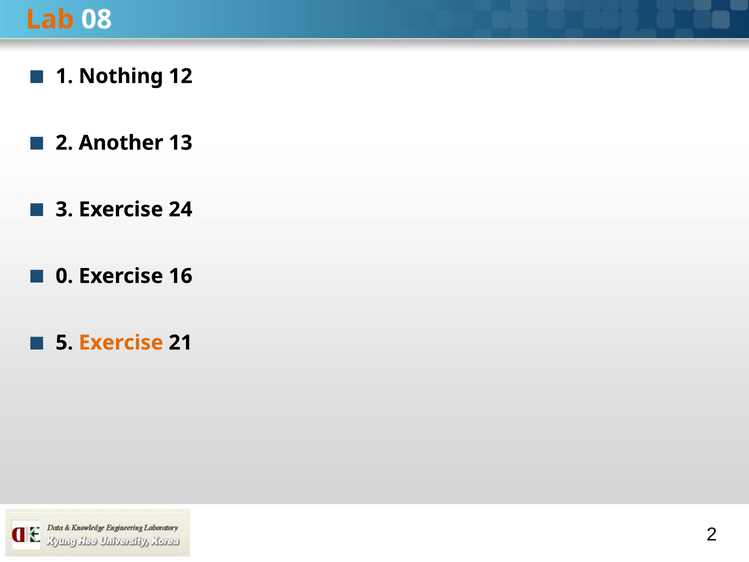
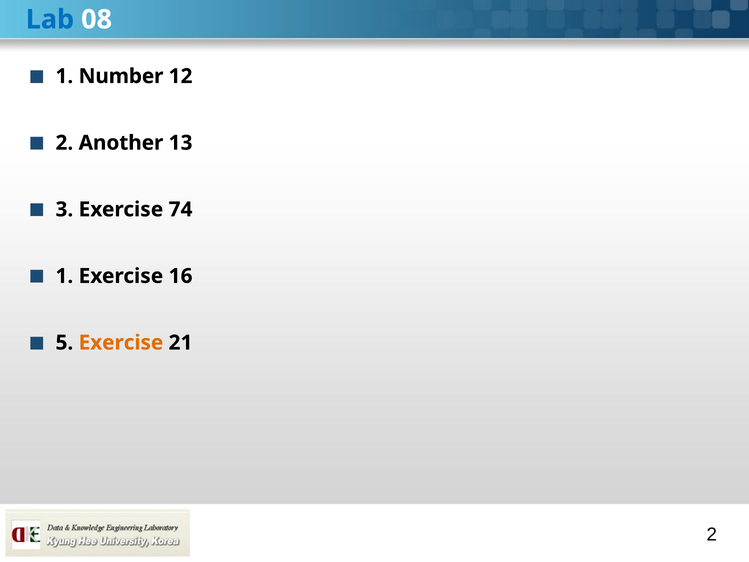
Lab colour: orange -> blue (50, 19)
Nothing: Nothing -> Number (121, 76)
24: 24 -> 74 (181, 209)
0: 0 -> 1 (64, 276)
